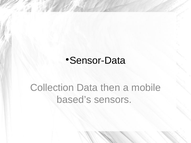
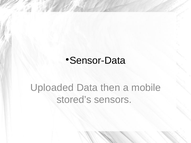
Collection: Collection -> Uploaded (52, 88)
based’s: based’s -> stored’s (74, 100)
